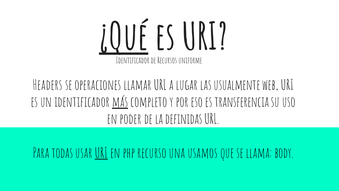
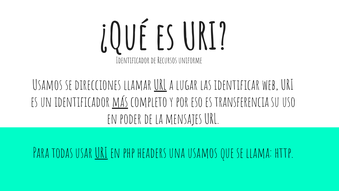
¿Qué underline: present -> none (124, 37)
Headers: Headers -> Usamos (47, 85)
operaciones: operaciones -> direcciones (98, 85)
URL underline: none -> present (160, 85)
usualmente: usualmente -> identificar (237, 85)
definidas: definidas -> mensajes (184, 119)
recurso: recurso -> headers (152, 153)
body: body -> http (284, 153)
